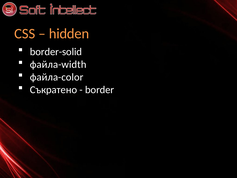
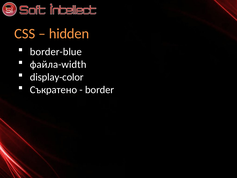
border-solid: border-solid -> border-blue (56, 52)
файла-color: файла-color -> display-color (57, 77)
